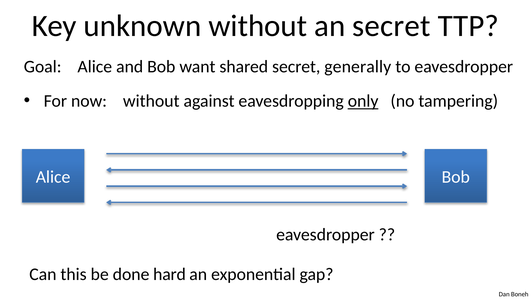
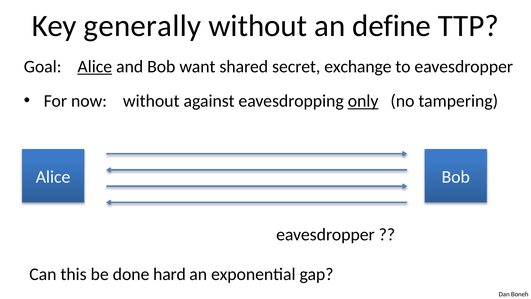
unknown: unknown -> generally (142, 26)
an secret: secret -> define (392, 26)
Alice underline: none -> present (95, 66)
generally: generally -> exchange (358, 66)
